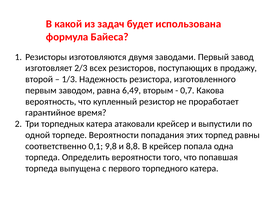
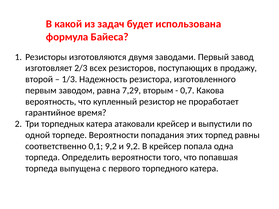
6,49: 6,49 -> 7,29 (132, 91)
0,1 9,8: 9,8 -> 9,2 (111, 146)
и 8,8: 8,8 -> 9,2 (133, 146)
